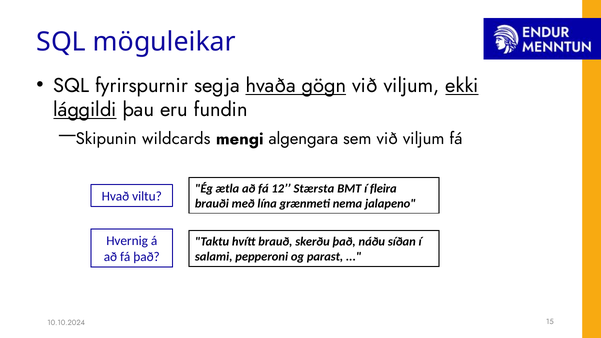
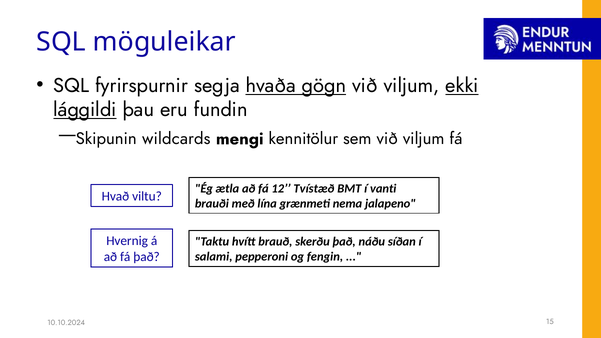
algengara: algengara -> kennitölur (303, 139)
Stærsta: Stærsta -> Tvístæð (314, 189)
fleira: fleira -> vanti (383, 189)
parast: parast -> fengin (325, 257)
